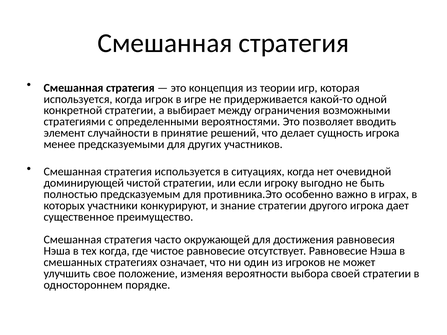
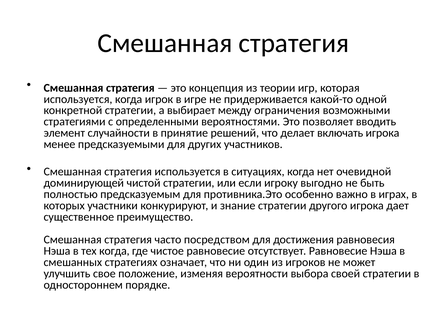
сущность: сущность -> включать (340, 133)
окружающей: окружающей -> посредством (217, 240)
